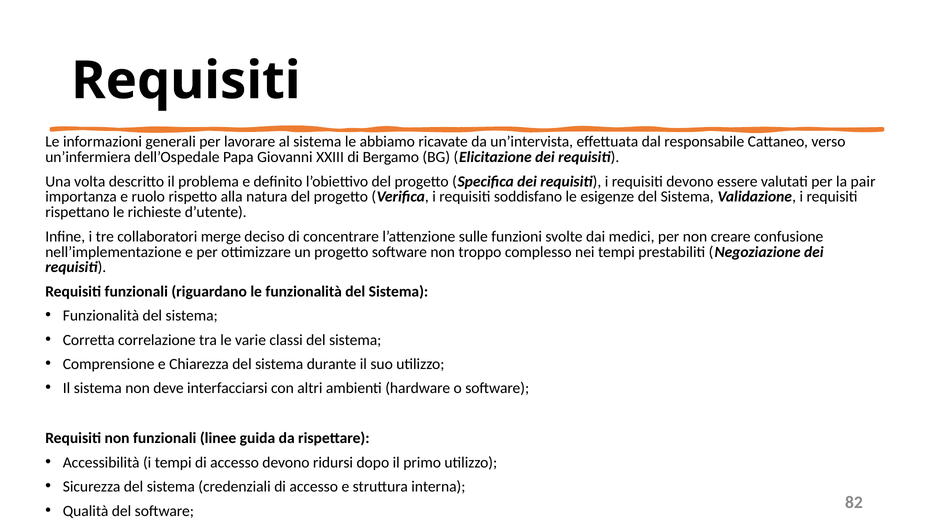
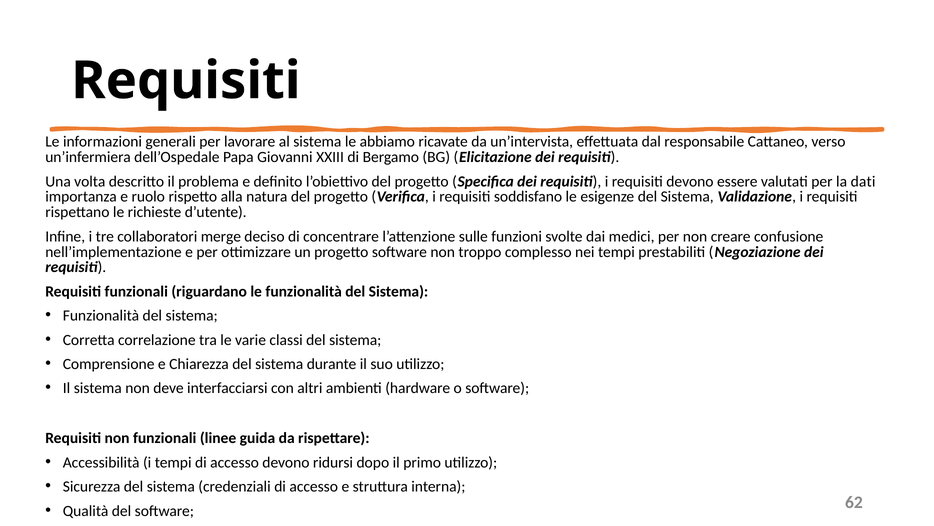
pair: pair -> dati (863, 181)
82: 82 -> 62 (854, 502)
